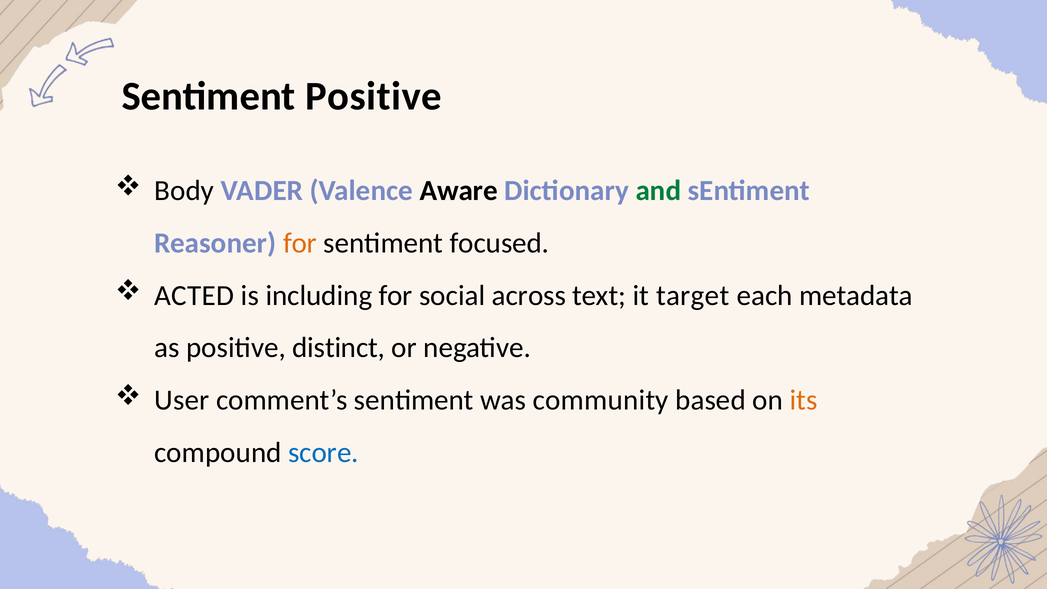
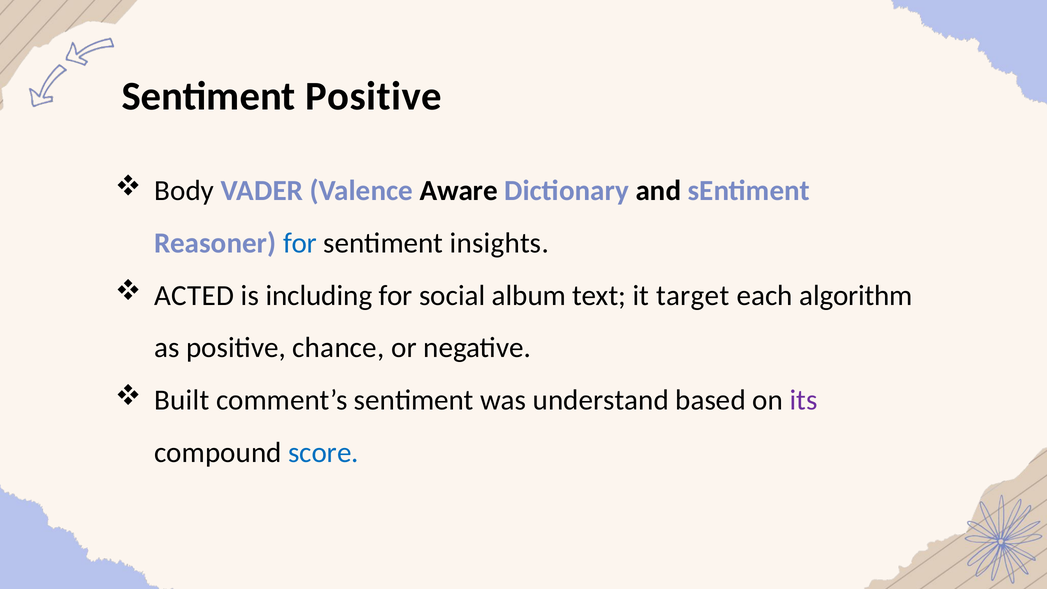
and colour: green -> black (658, 191)
for colour: orange -> blue (300, 243)
focused: focused -> insights (499, 243)
across: across -> album (529, 295)
metadata: metadata -> algorithm (856, 295)
distinct: distinct -> chance (338, 348)
User: User -> Built (182, 400)
community: community -> understand (601, 400)
its colour: orange -> purple (804, 400)
